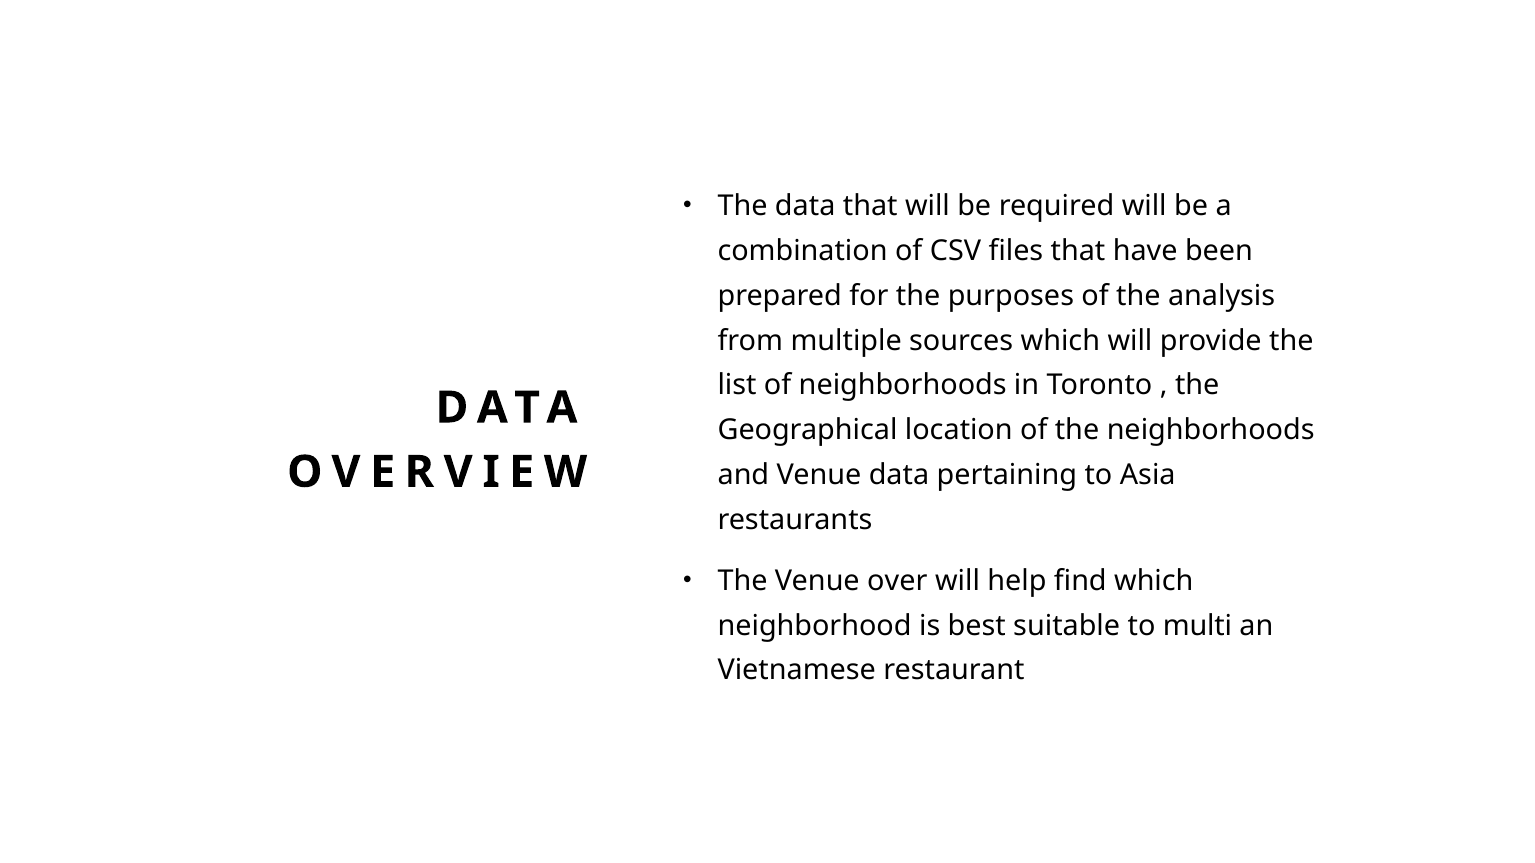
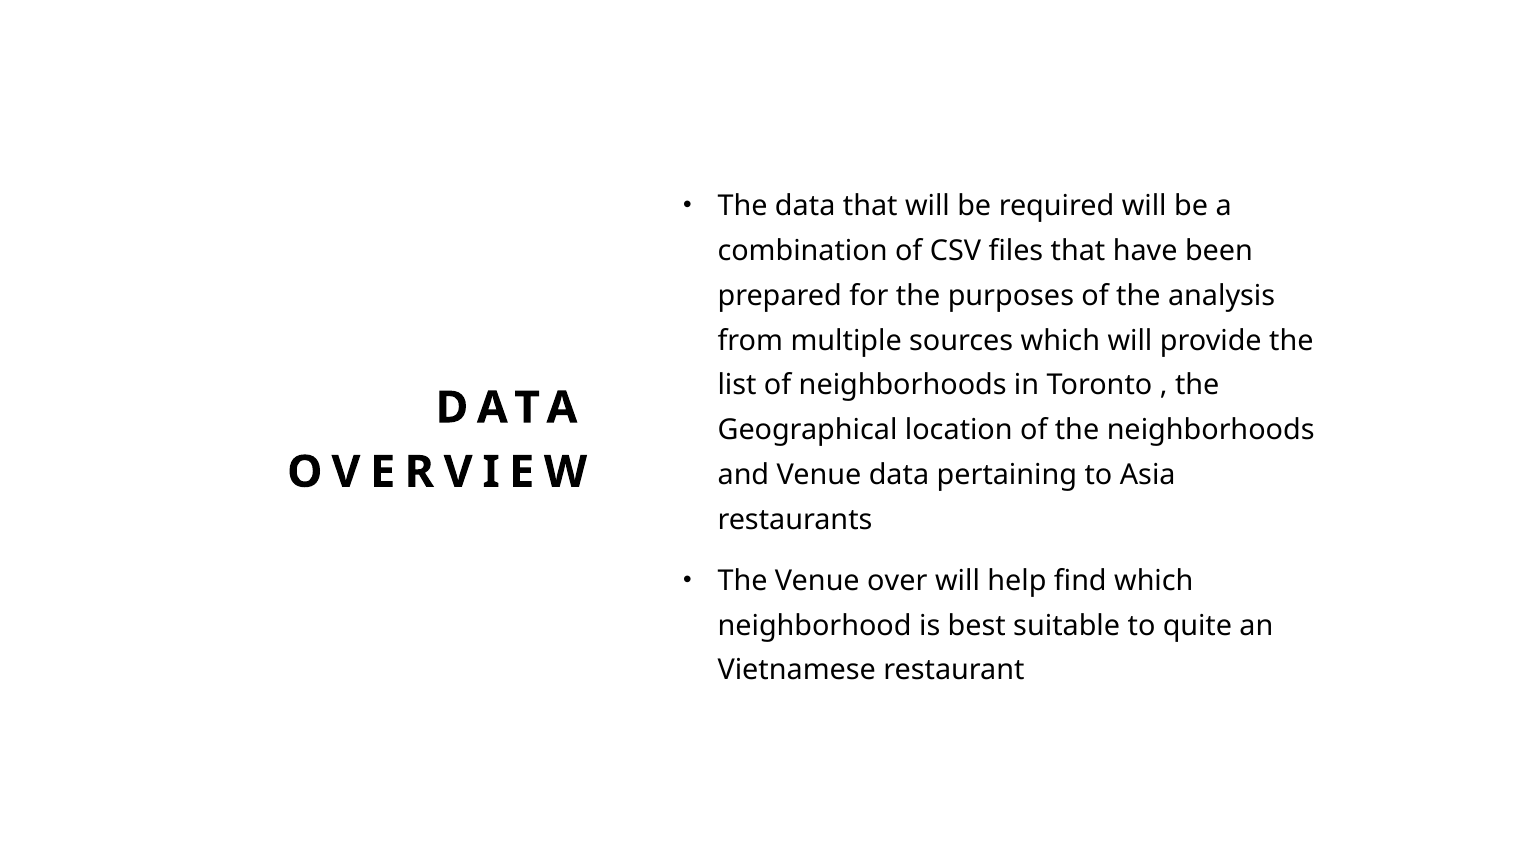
multi: multi -> quite (1197, 626)
